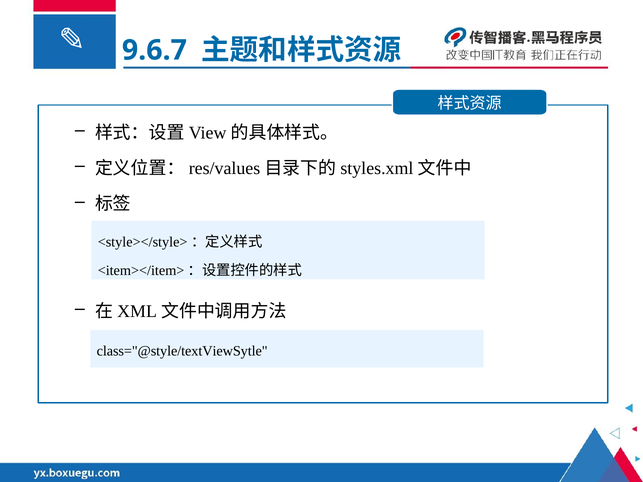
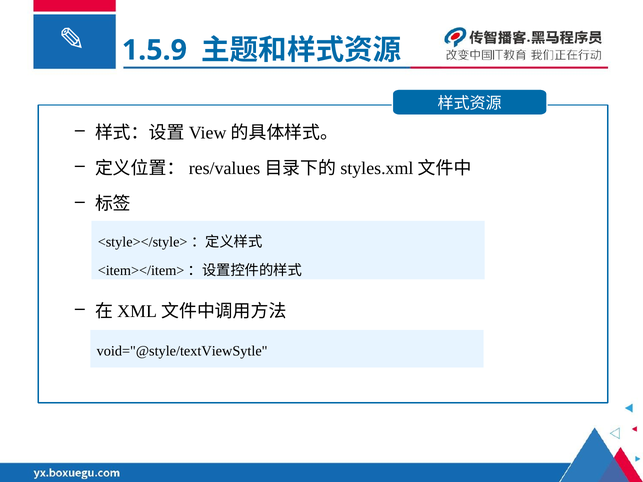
9.6.7: 9.6.7 -> 1.5.9 (154, 50)
class="@style/textViewSytle: class="@style/textViewSytle -> void="@style/textViewSytle (182, 351)
